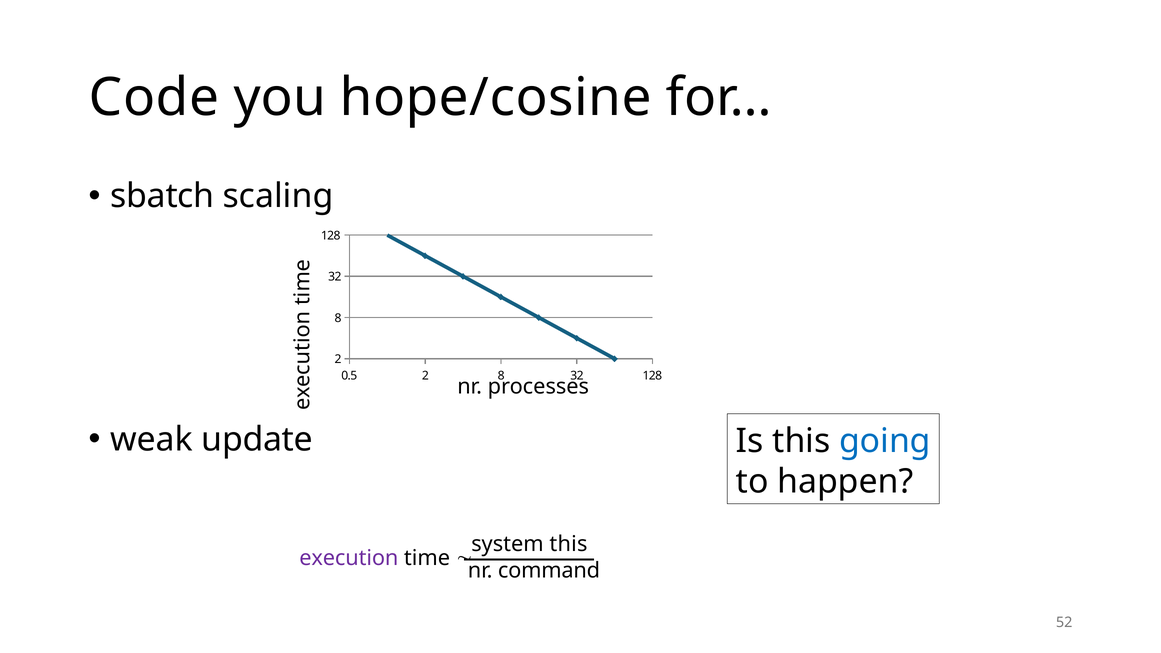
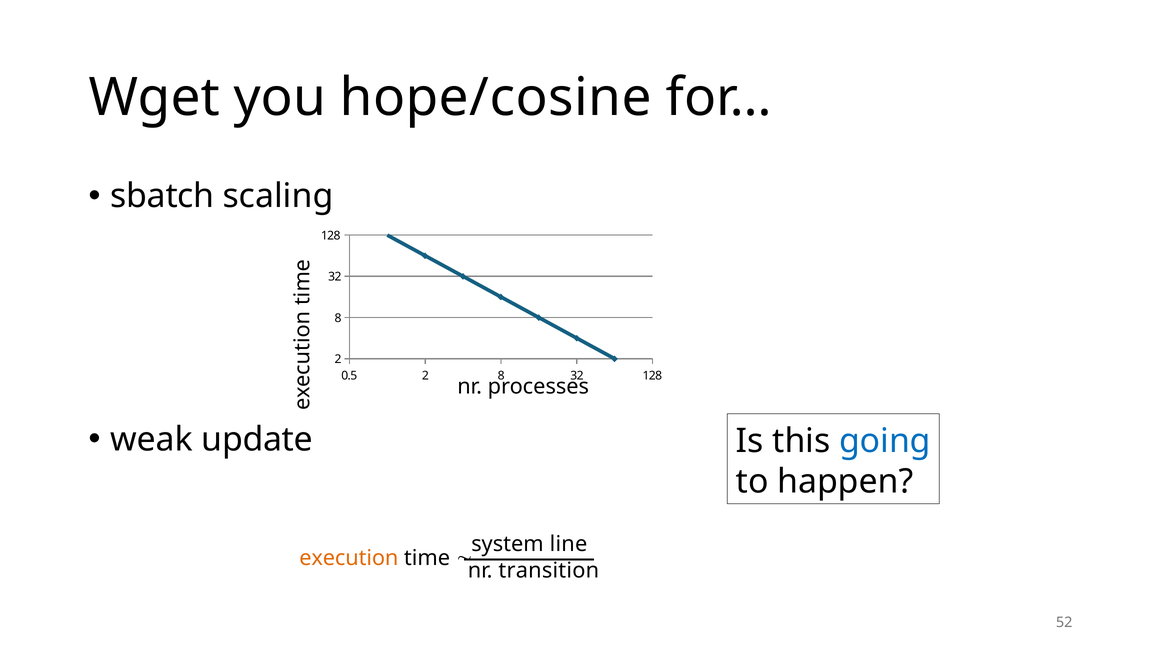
Code: Code -> Wget (154, 98)
system this: this -> line (568, 544)
execution colour: purple -> orange (349, 558)
command: command -> transition (549, 571)
